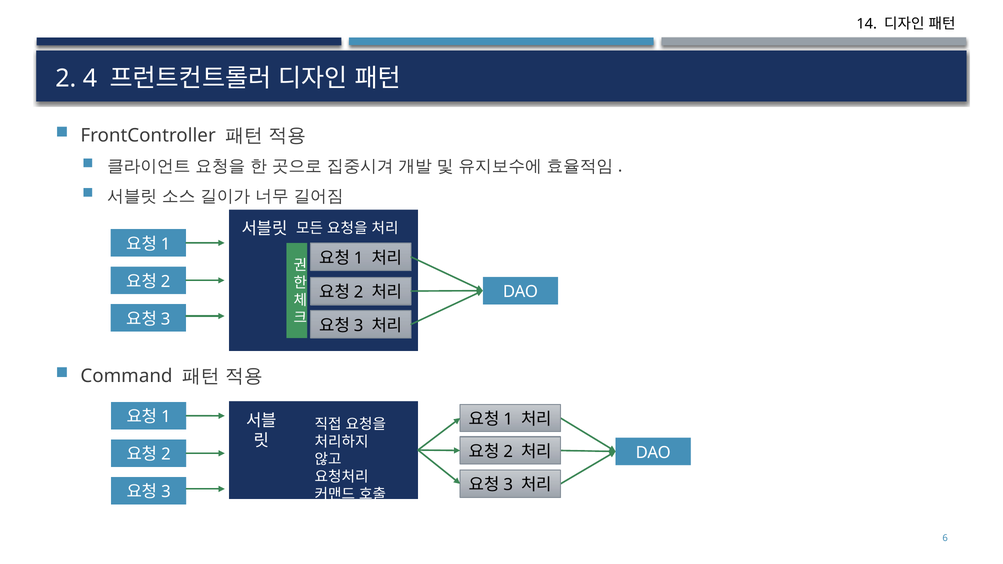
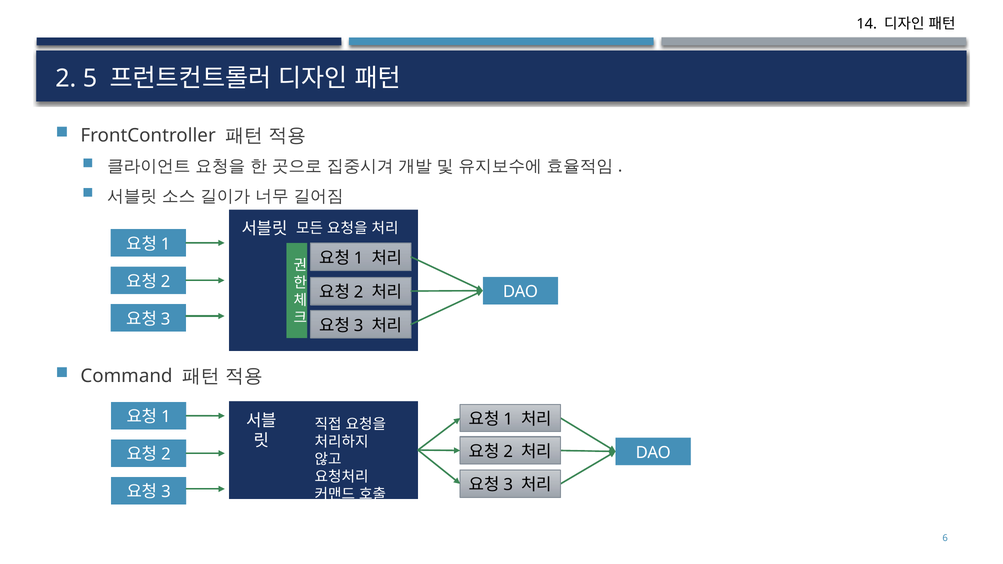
4: 4 -> 5 (90, 78)
